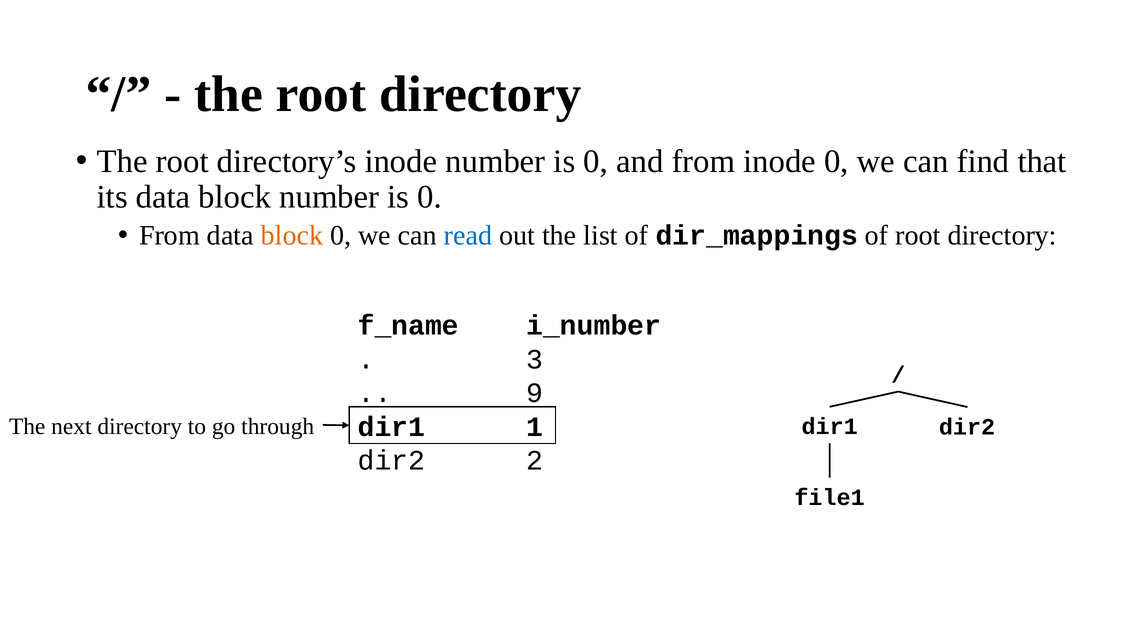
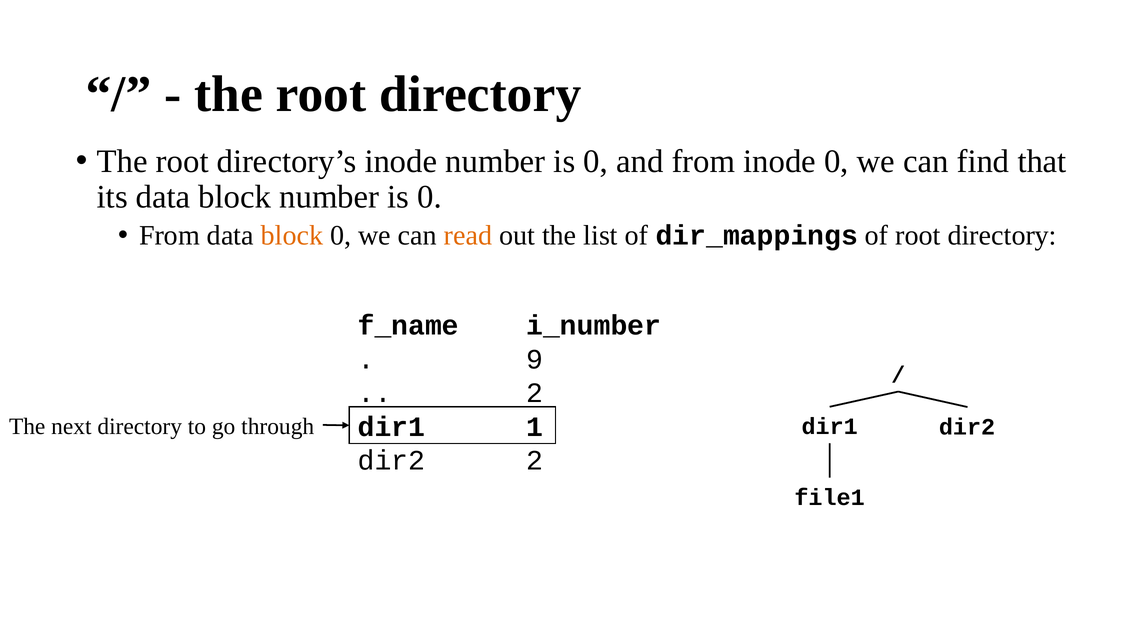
read colour: blue -> orange (468, 236)
3: 3 -> 9 (535, 360)
9: 9 -> 2 (535, 393)
